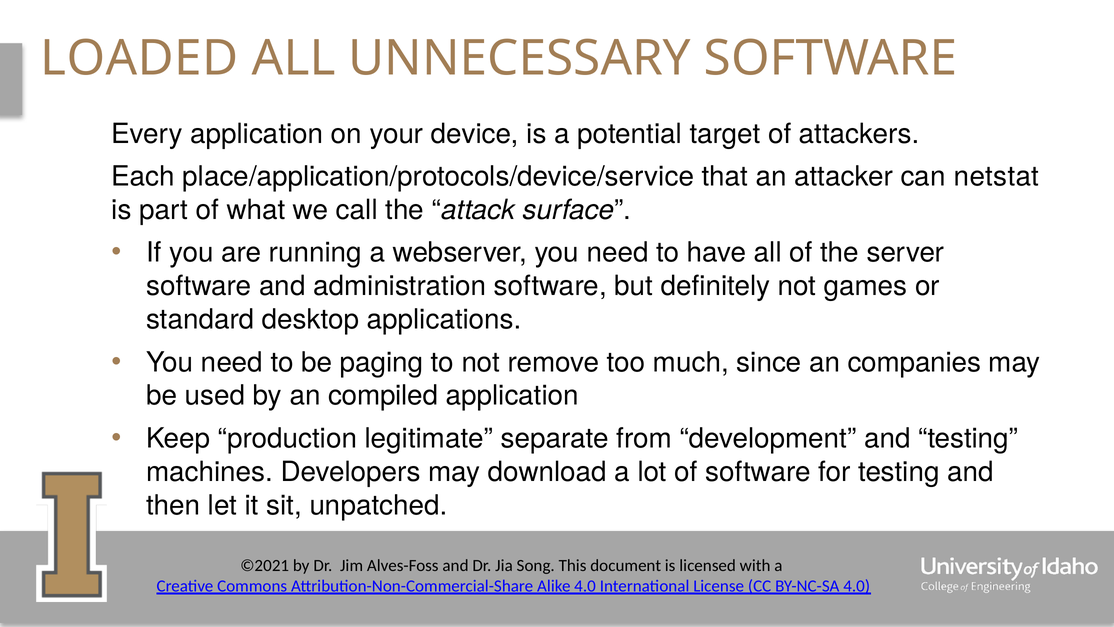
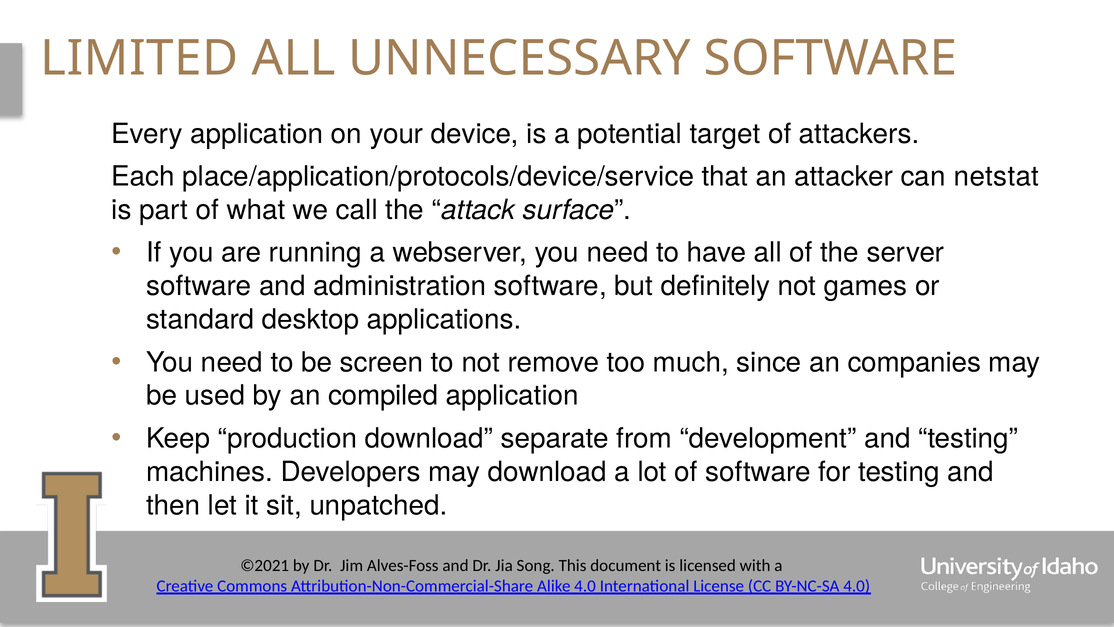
LOADED: LOADED -> LIMITED (139, 58)
paging: paging -> screen (382, 362)
production legitimate: legitimate -> download (429, 438)
